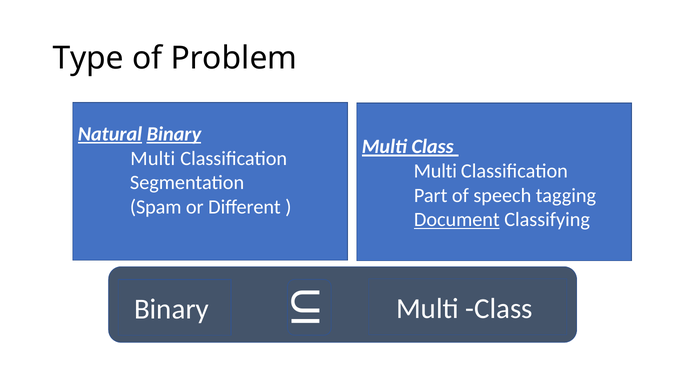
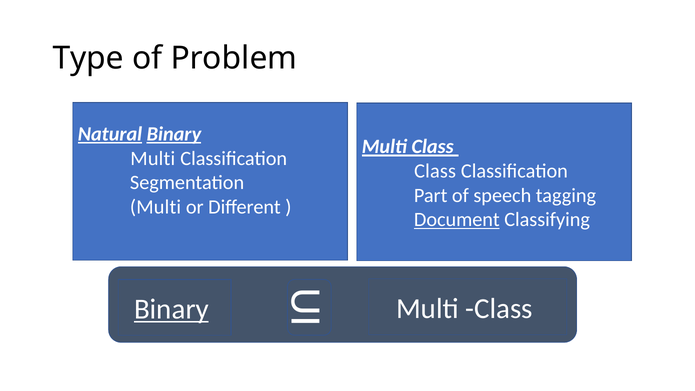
Multi: Multi -> Class (435, 171)
Spam: Spam -> Multi (156, 207)
Binary underline: none -> present (171, 309)
